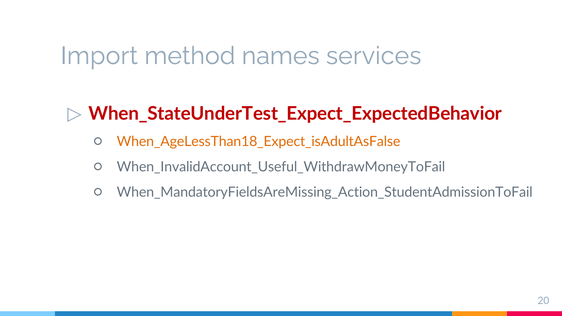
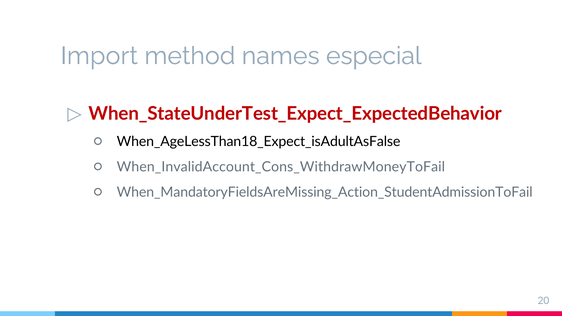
services: services -> especial (374, 56)
When_AgeLessThan18_Expect_isAdultAsFalse colour: orange -> black (259, 142)
When_InvalidAccount_Useful_WithdrawMoneyToFail: When_InvalidAccount_Useful_WithdrawMoneyToFail -> When_InvalidAccount_Cons_WithdrawMoneyToFail (281, 167)
